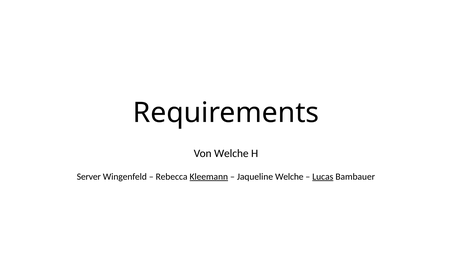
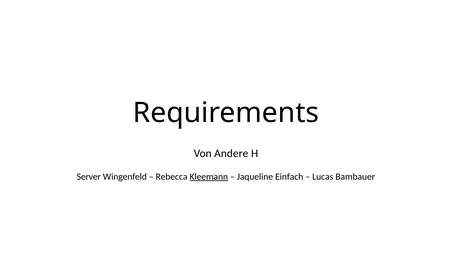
Von Welche: Welche -> Andere (231, 153)
Jaqueline Welche: Welche -> Einfach (289, 177)
Lucas underline: present -> none (323, 177)
